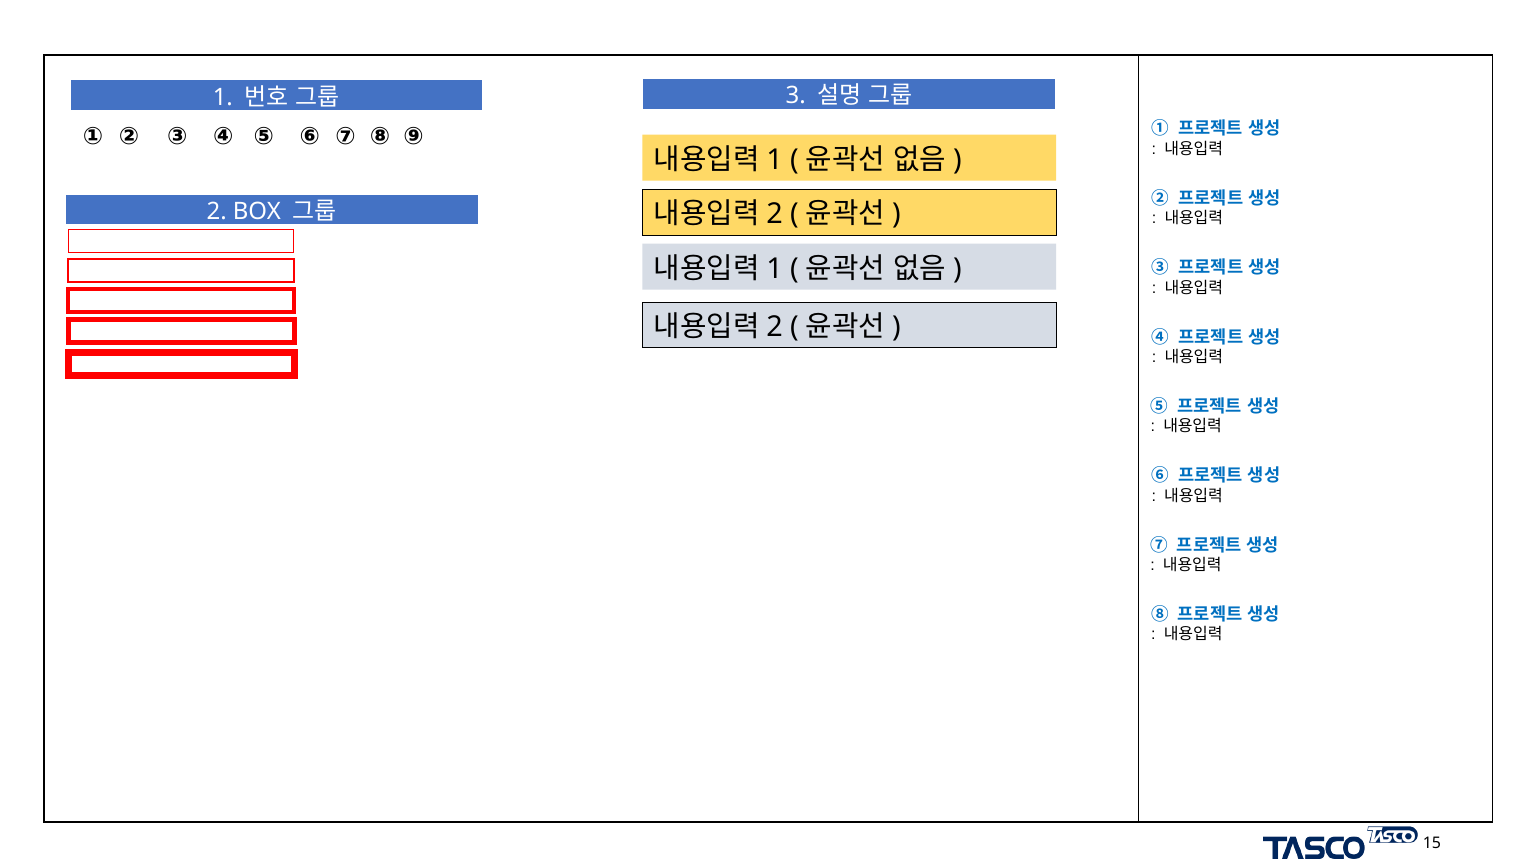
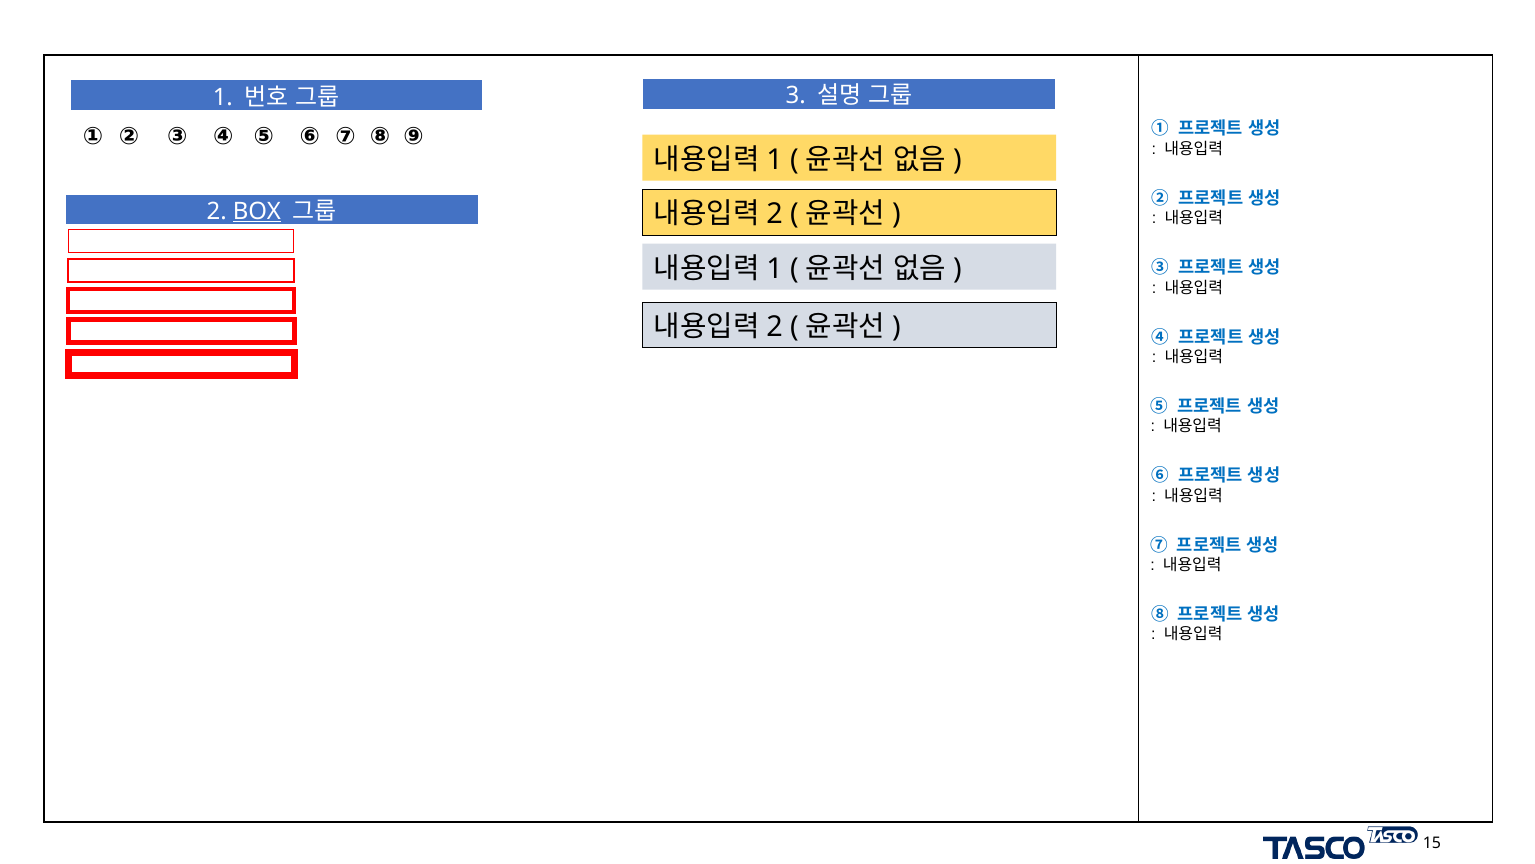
BOX underline: none -> present (257, 211)
